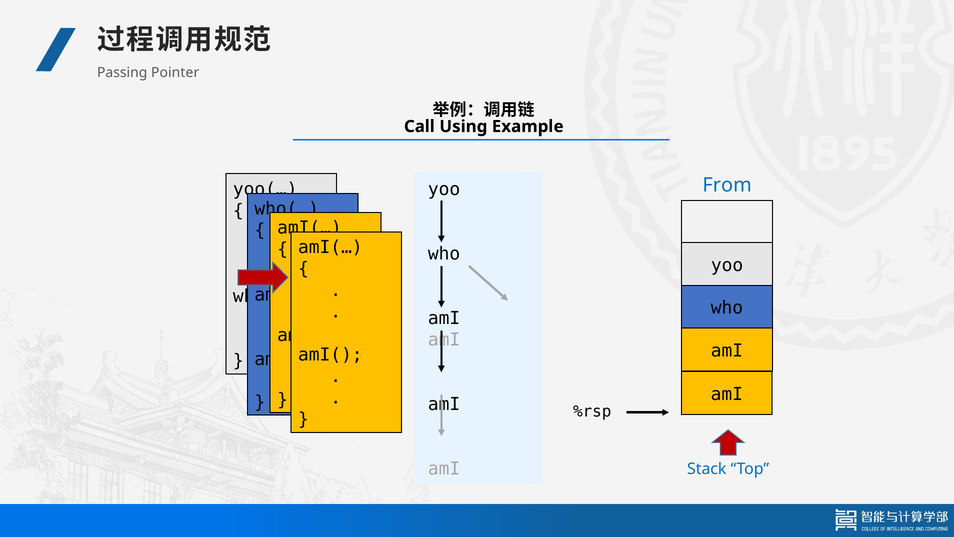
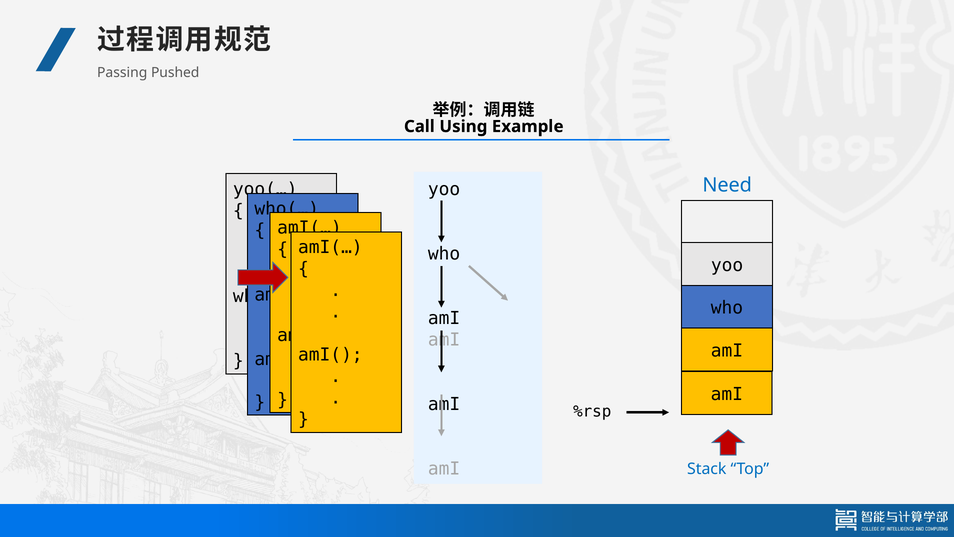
Pointer: Pointer -> Pushed (175, 73)
From: From -> Need (727, 185)
